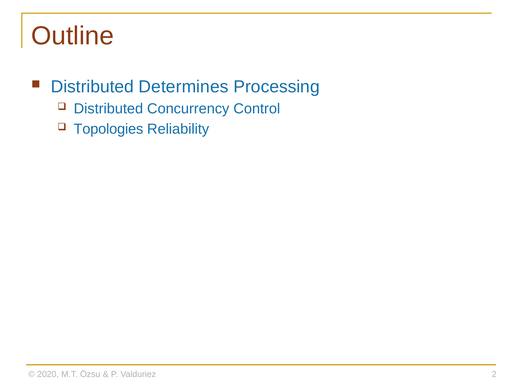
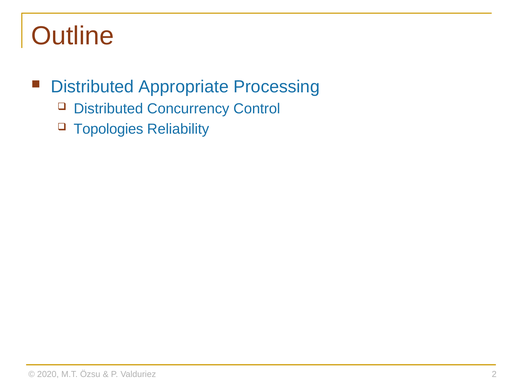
Determines: Determines -> Appropriate (184, 87)
